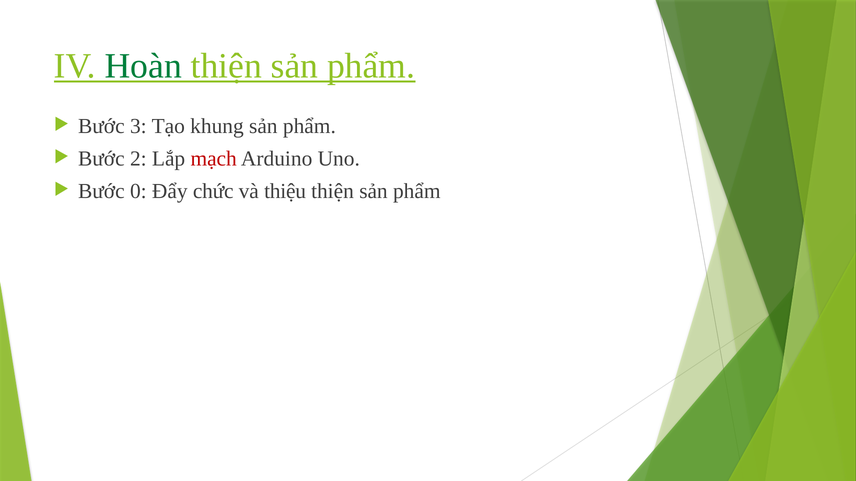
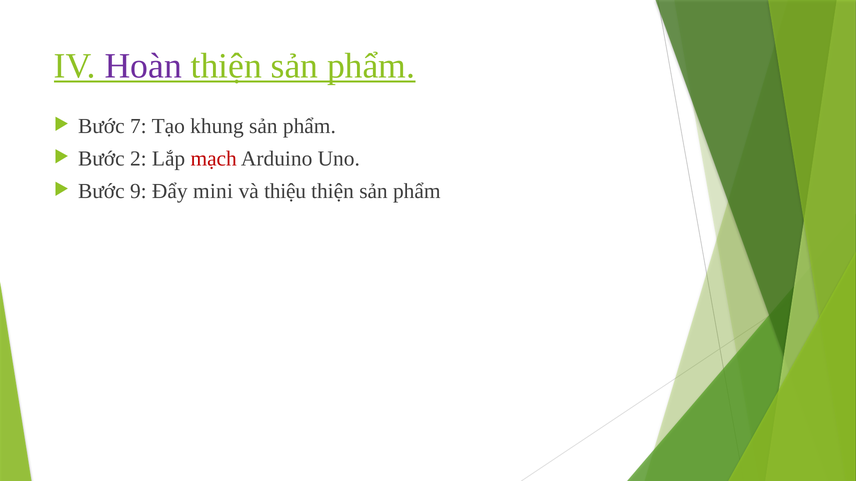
Hoàn colour: green -> purple (143, 66)
3: 3 -> 7 (138, 126)
0: 0 -> 9 (138, 192)
chức: chức -> mini (213, 192)
